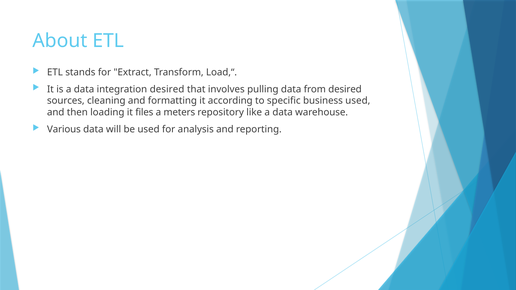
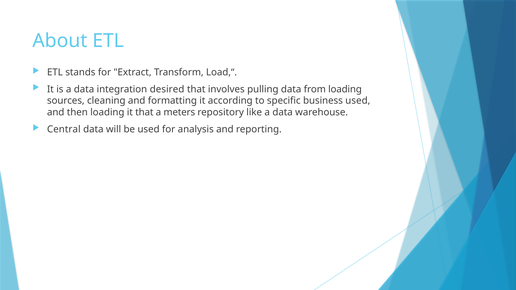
from desired: desired -> loading (345, 89)
it files: files -> that (144, 112)
Various: Various -> Central (64, 129)
